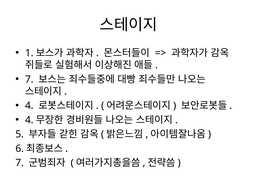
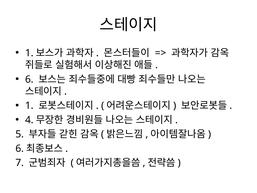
7: 7 -> 6 (29, 79)
4: 4 -> 1 (29, 106)
